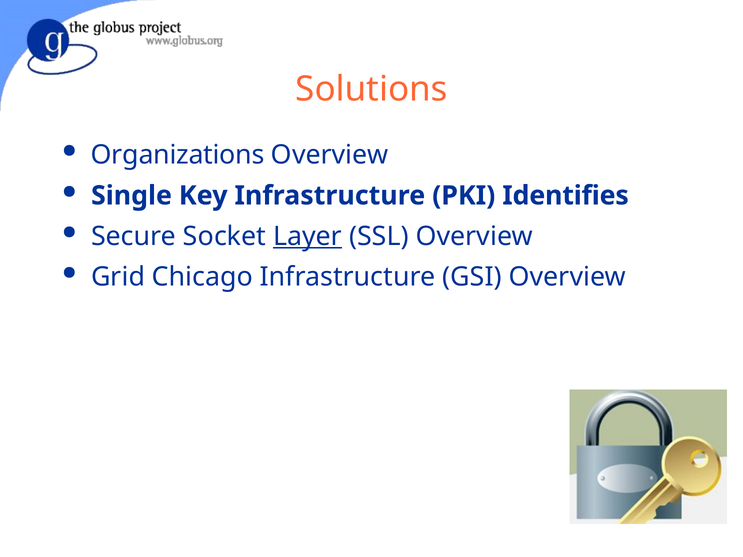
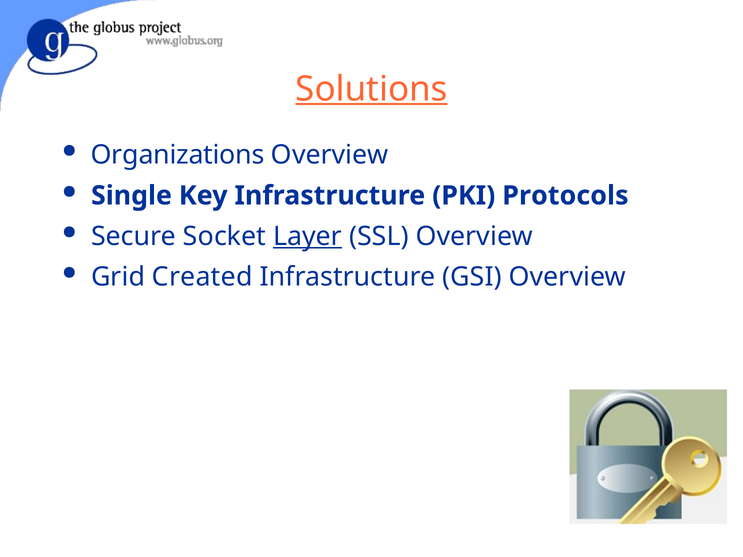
Solutions underline: none -> present (371, 89)
Identifies: Identifies -> Protocols (565, 196)
Chicago: Chicago -> Created (202, 277)
